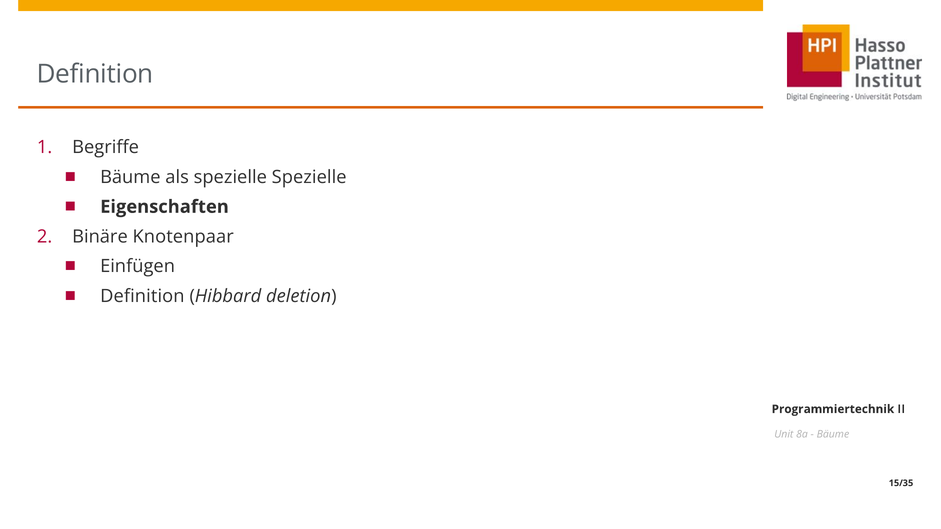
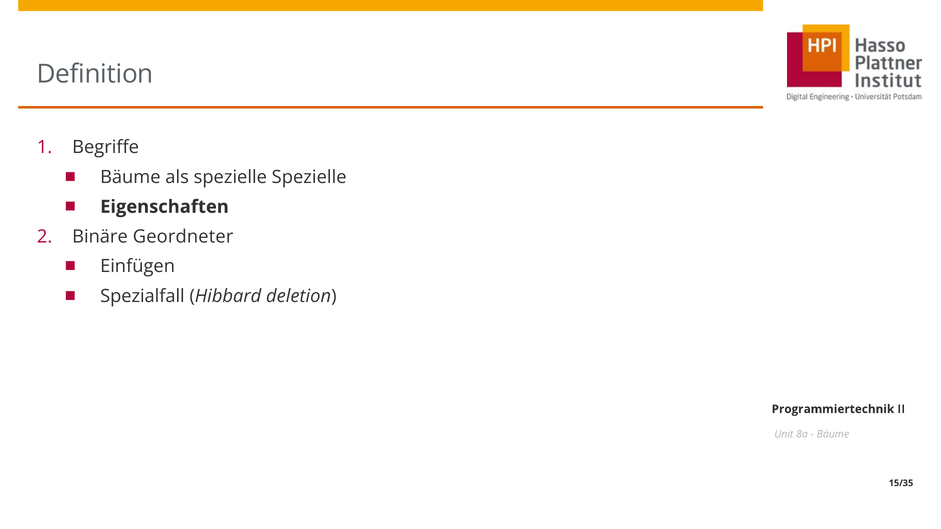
Knotenpaar: Knotenpaar -> Geordneter (183, 237)
Definition: Definition -> Spezialfall (142, 296)
